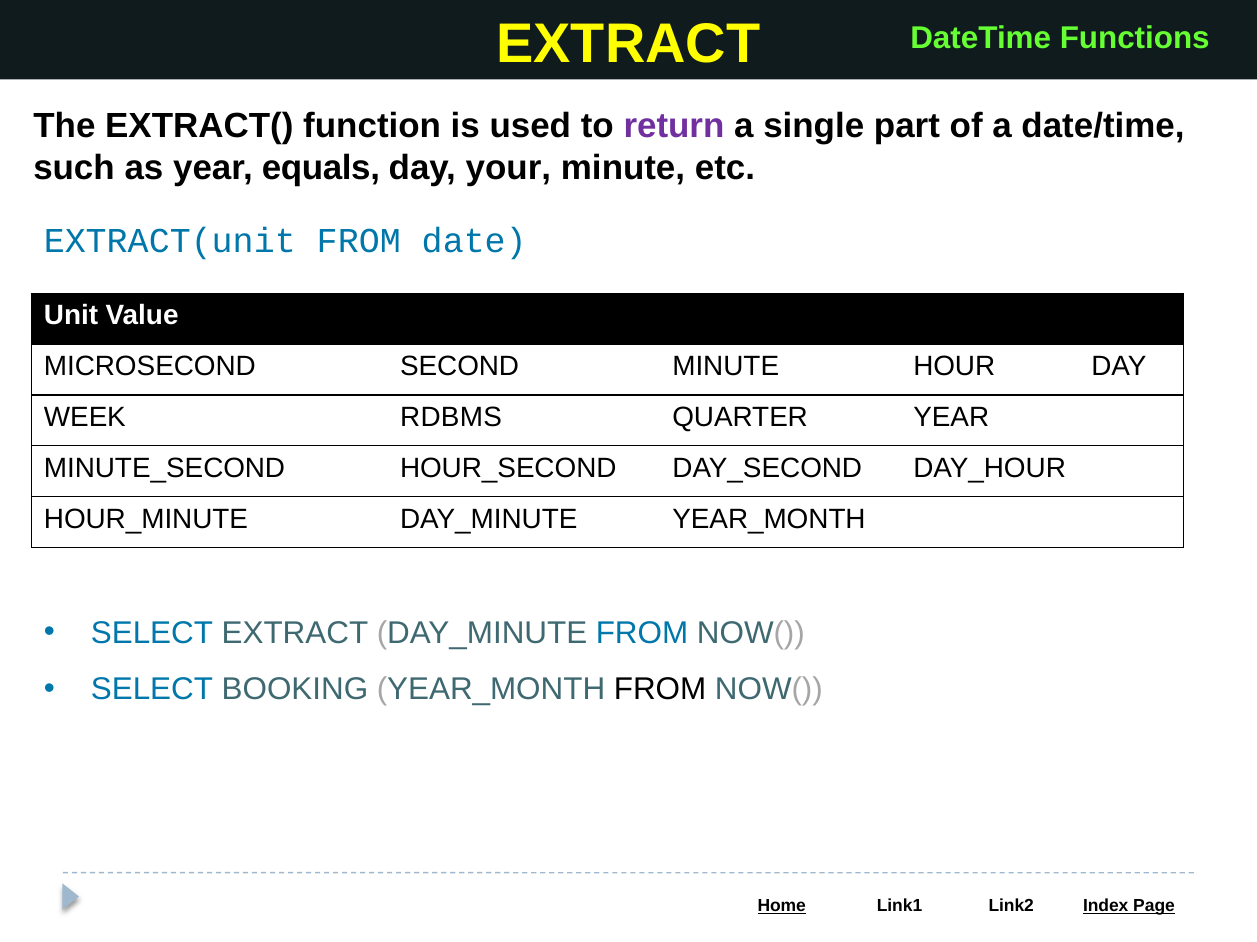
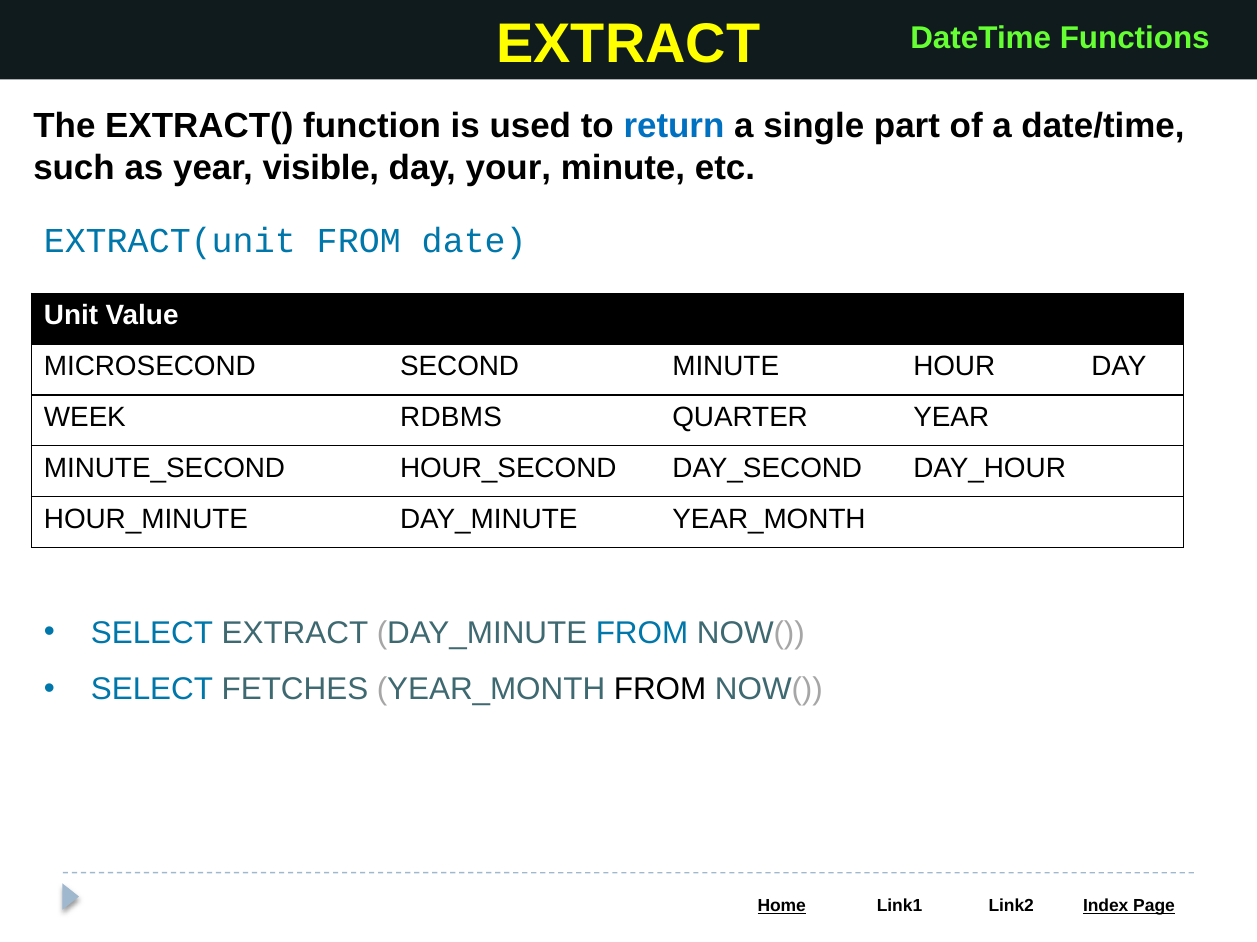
return colour: purple -> blue (674, 126)
equals: equals -> visible (321, 168)
BOOKING: BOOKING -> FETCHES (295, 690)
